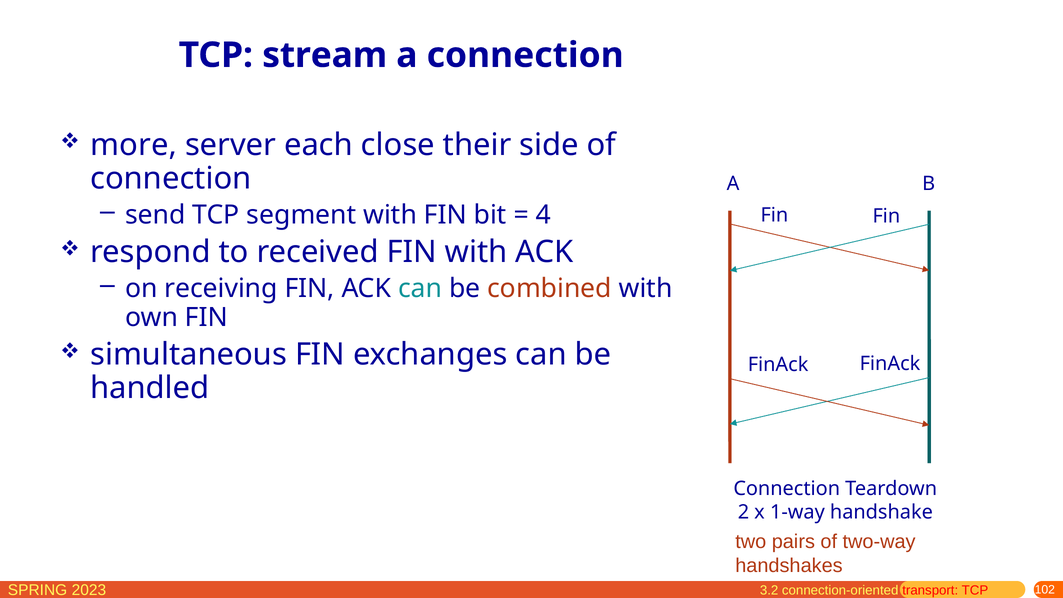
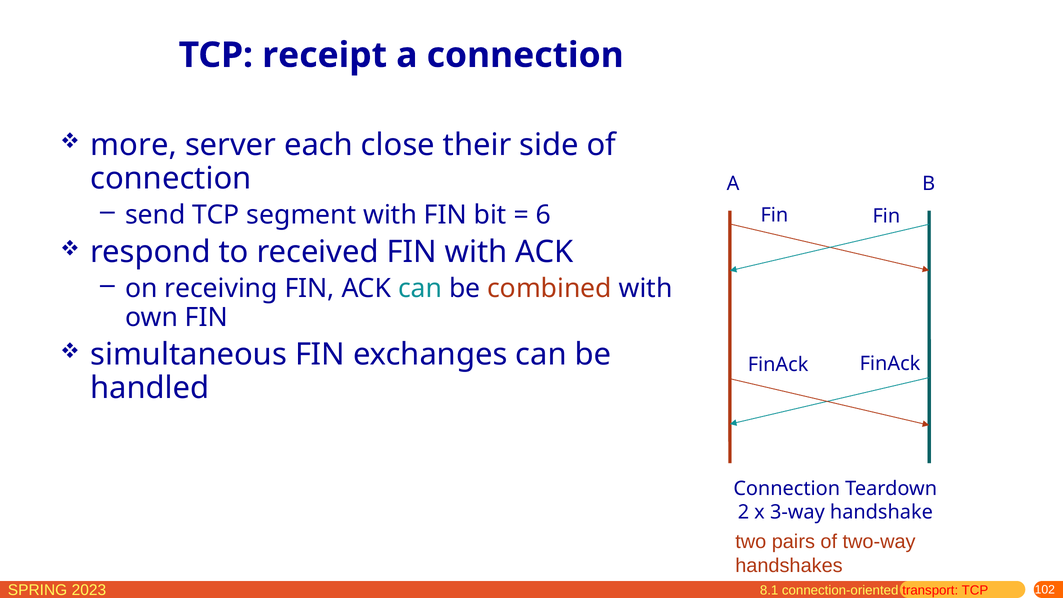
stream: stream -> receipt (325, 55)
4: 4 -> 6 (543, 215)
1-way: 1-way -> 3-way (797, 512)
3.2: 3.2 -> 8.1 (769, 590)
